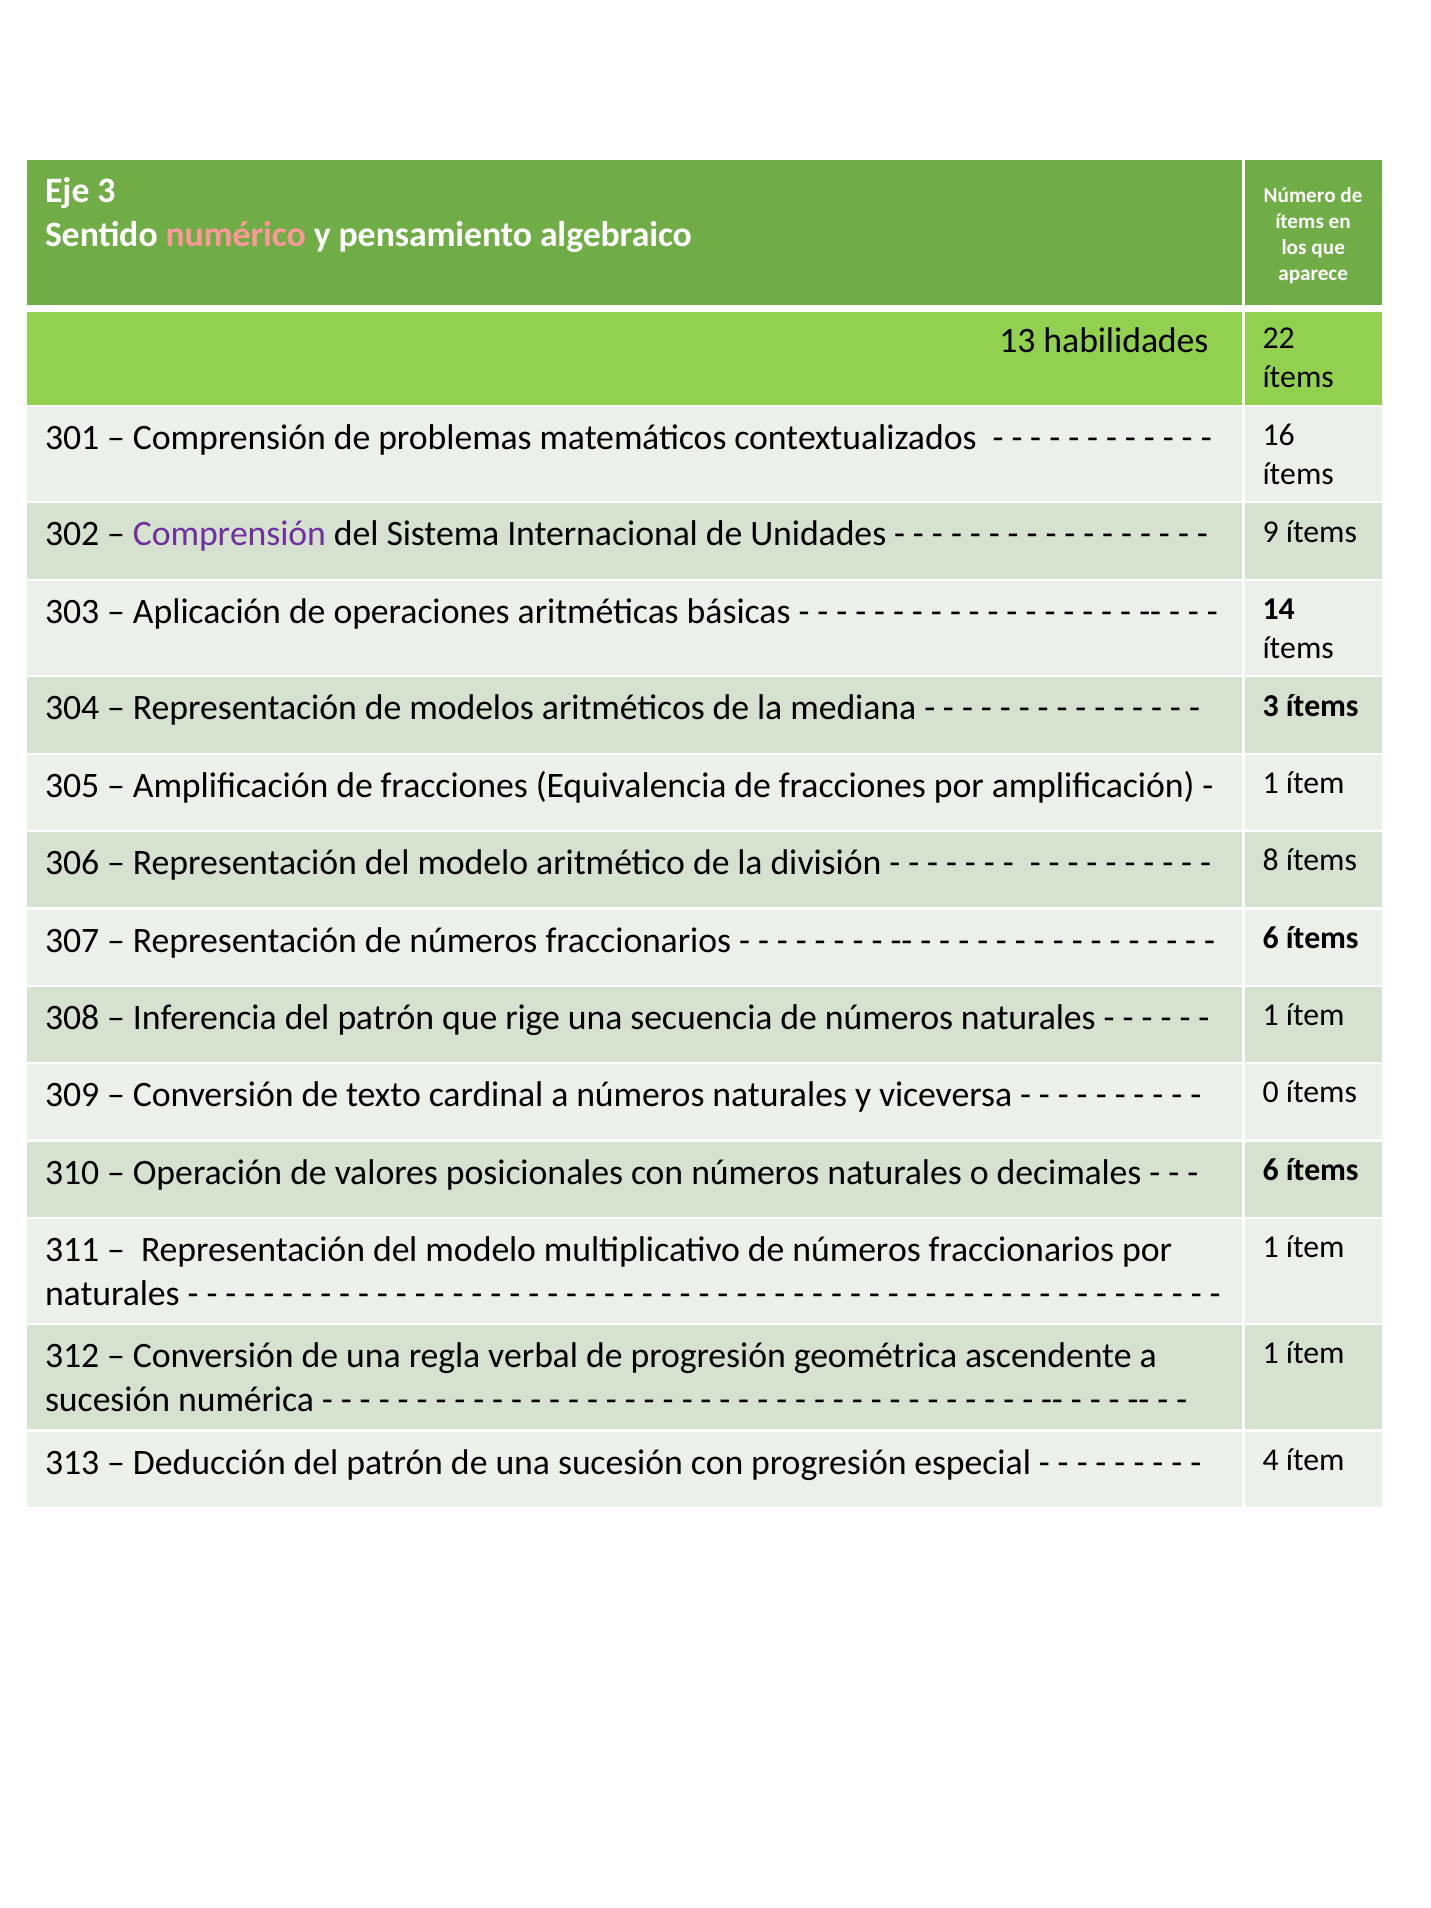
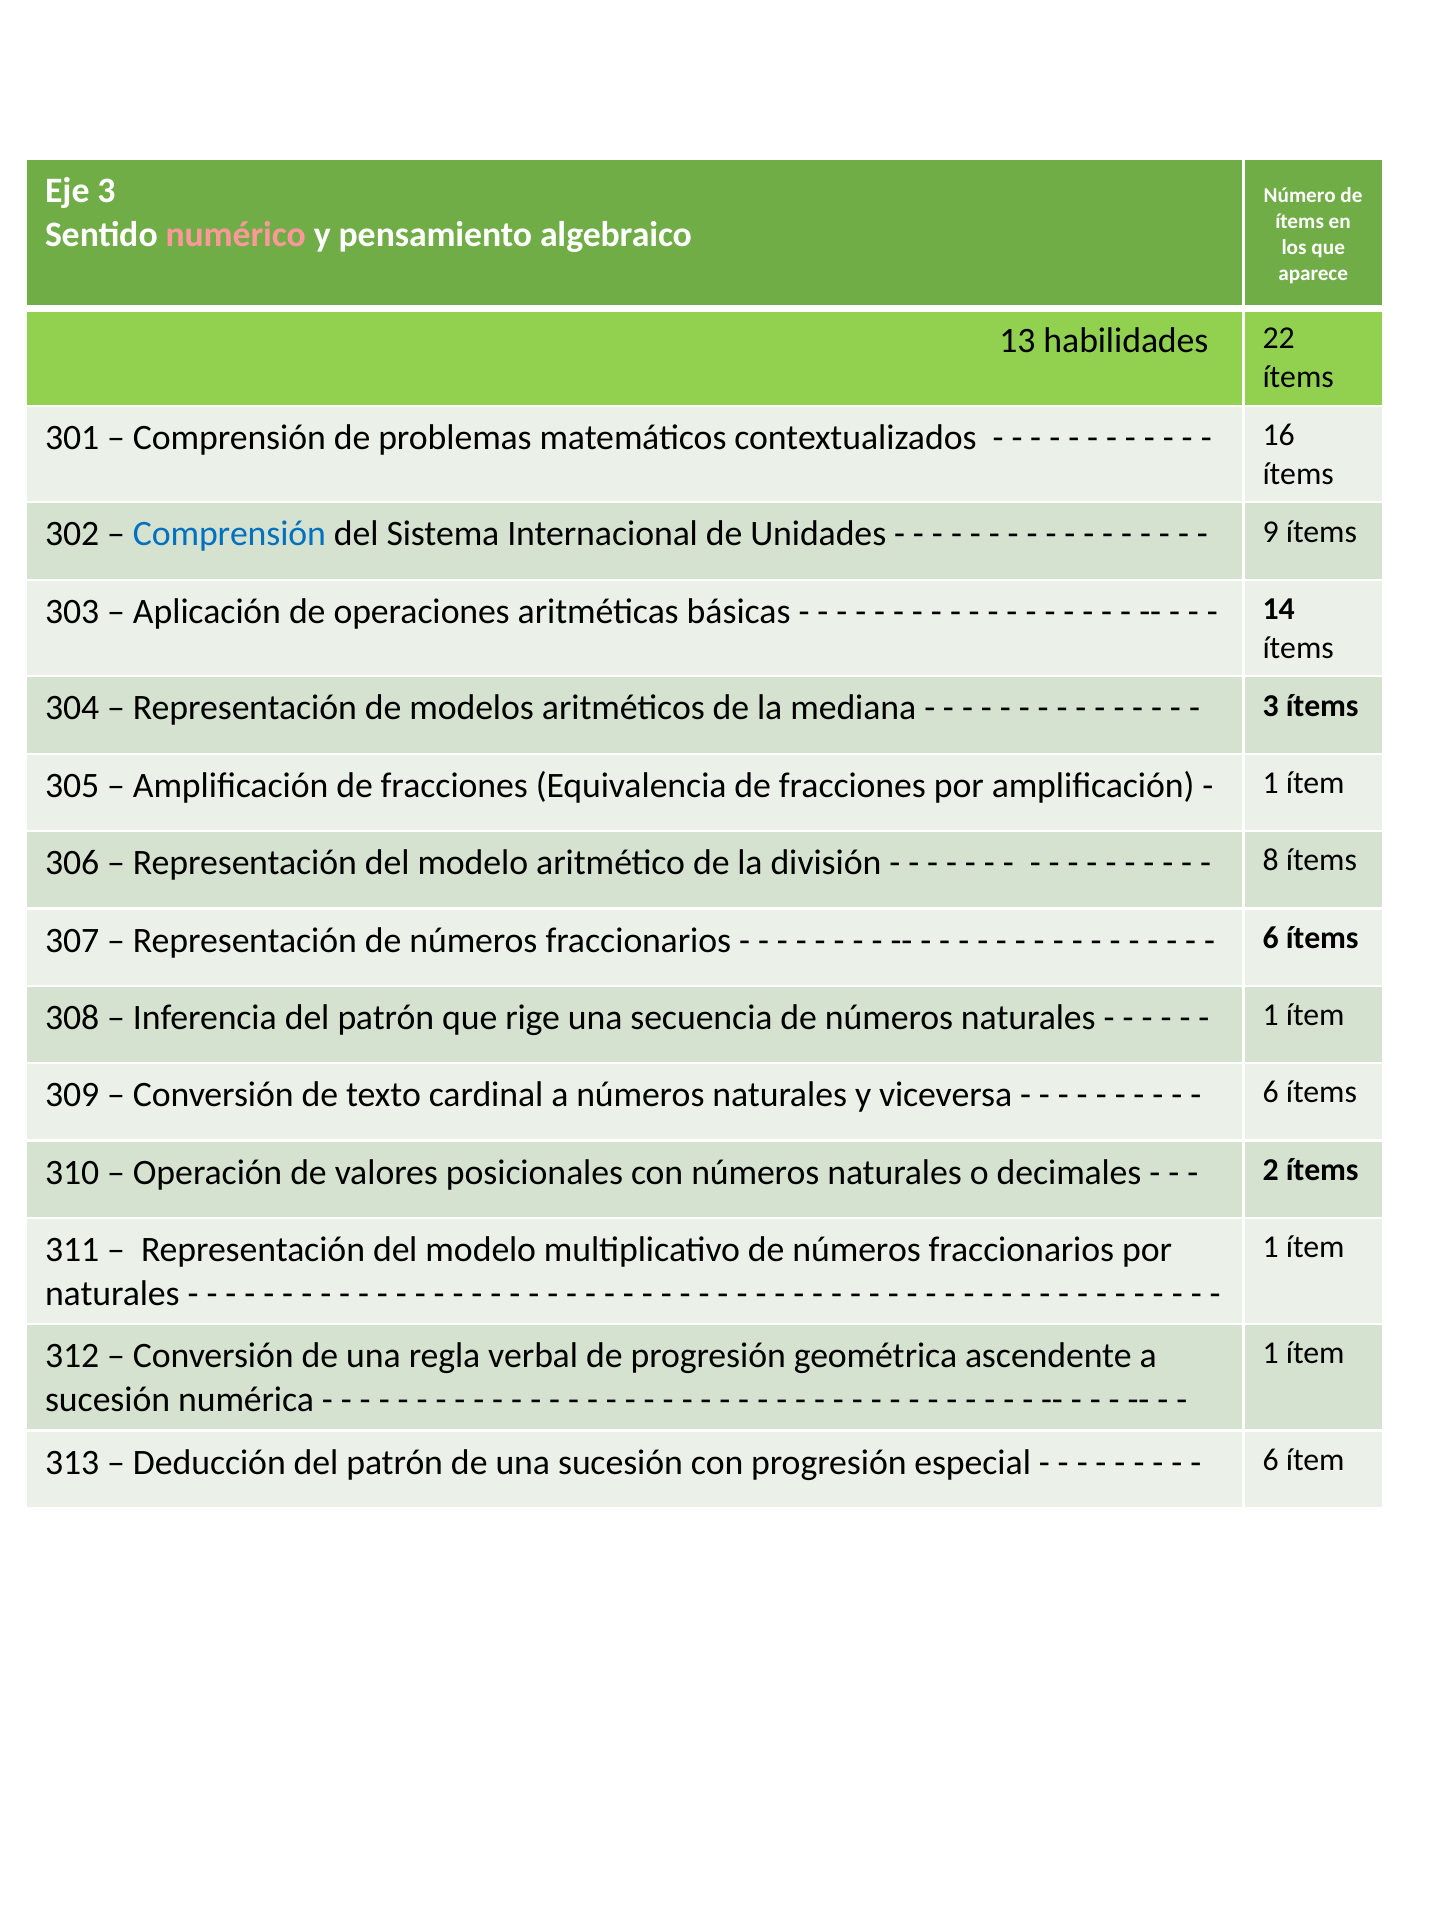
Comprensión colour: purple -> blue (229, 534)
0: 0 -> 6 (1271, 1092)
6: 6 -> 2 (1271, 1170)
4: 4 -> 6 (1271, 1460)
